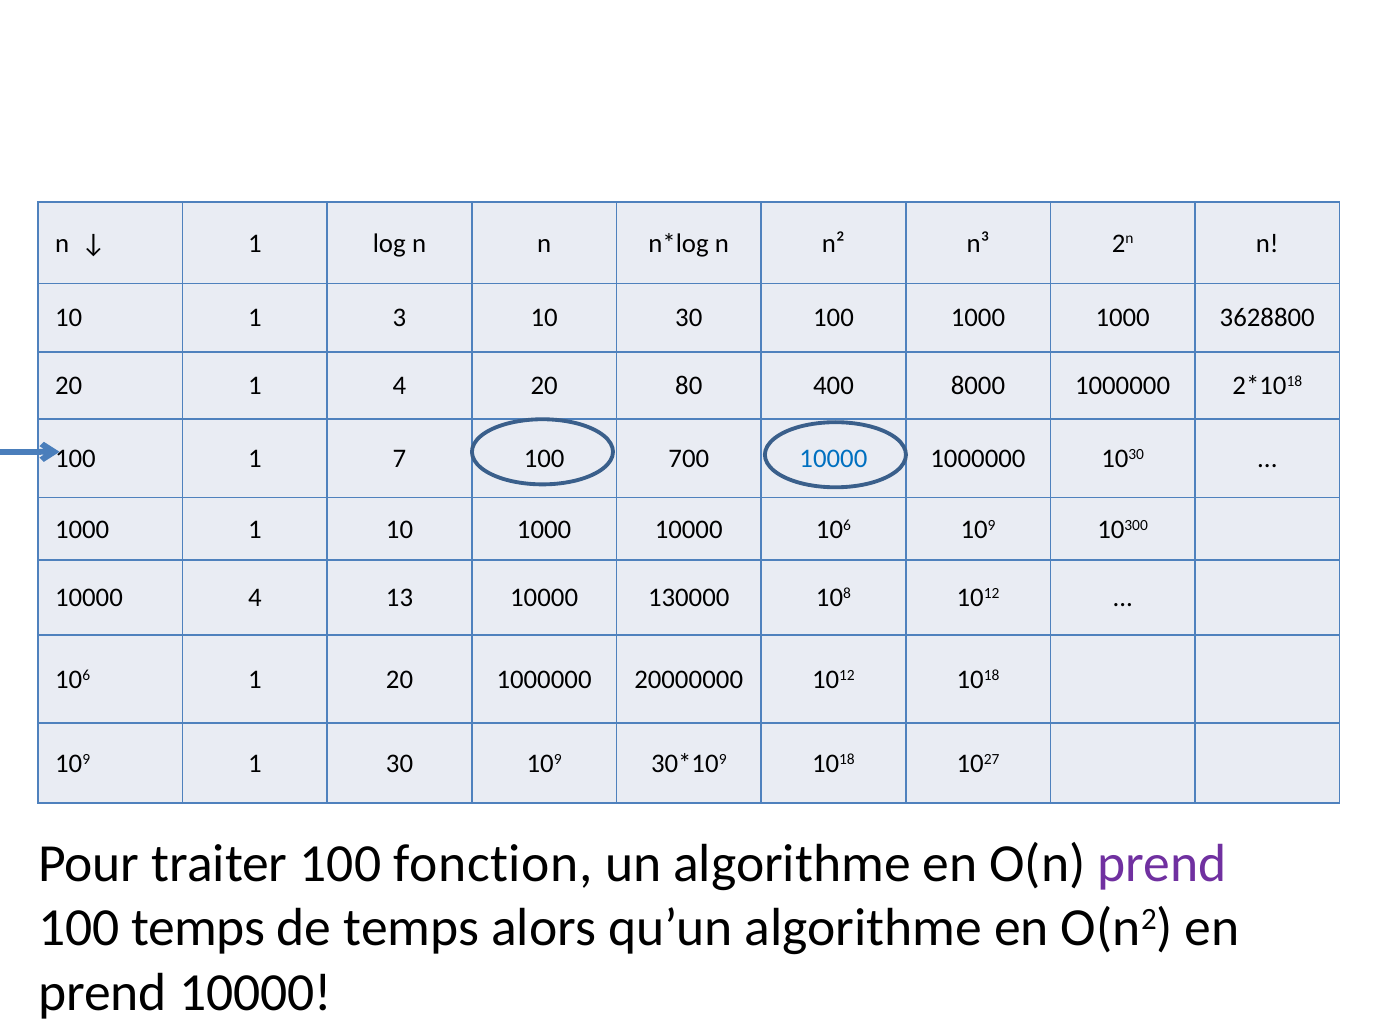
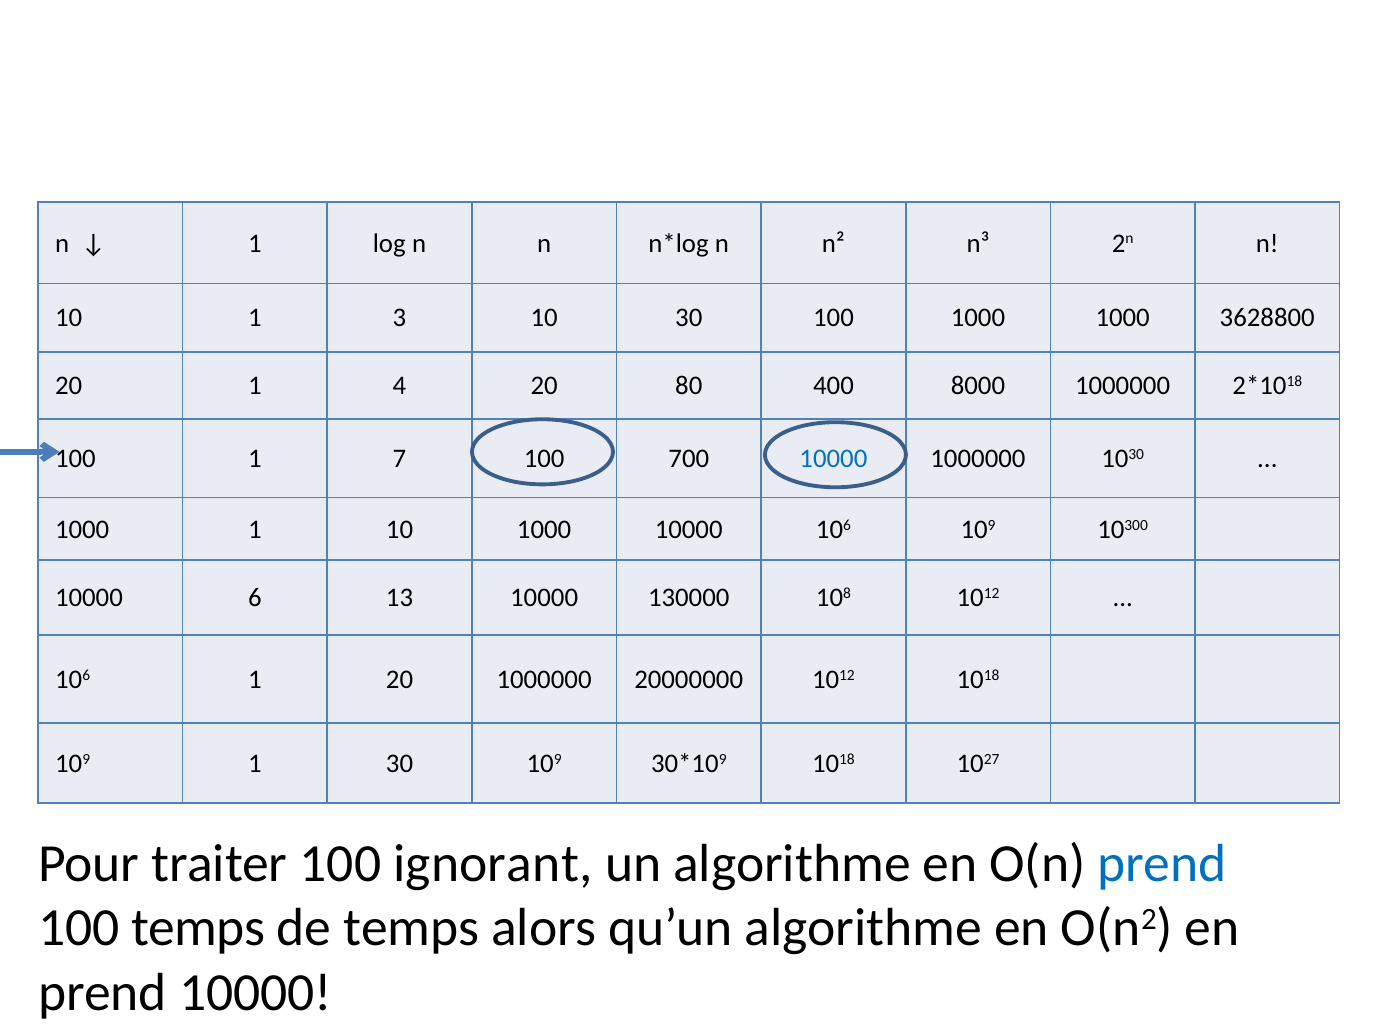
10000 4: 4 -> 6 (255, 598)
fonction: fonction -> ignorant (493, 863)
prend colour: purple -> blue (1162, 863)
